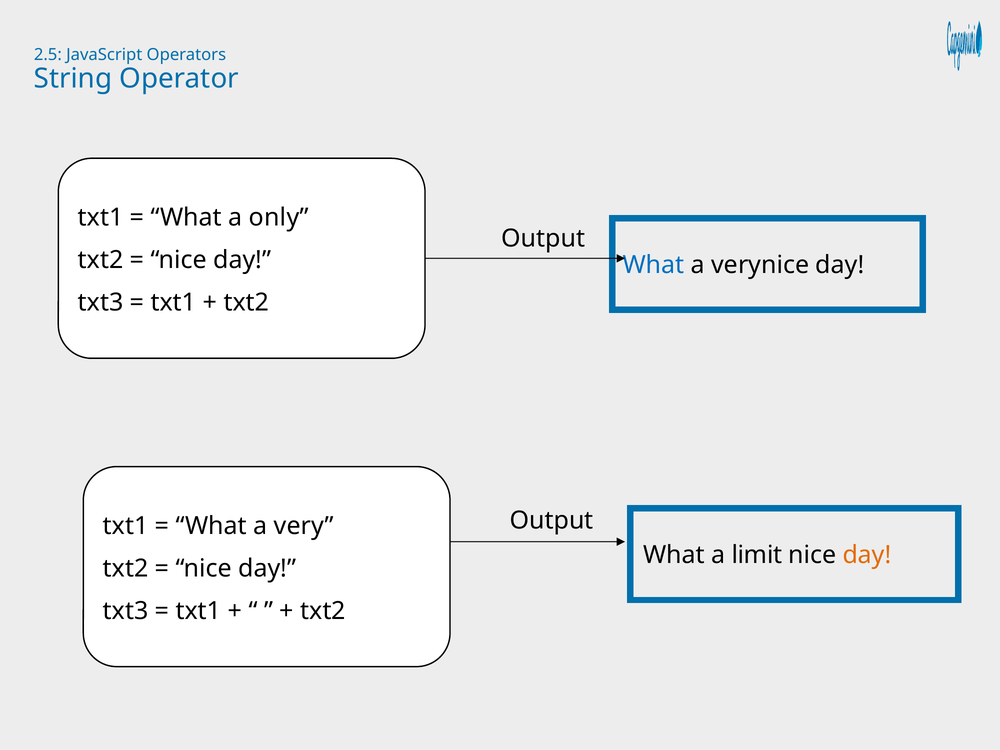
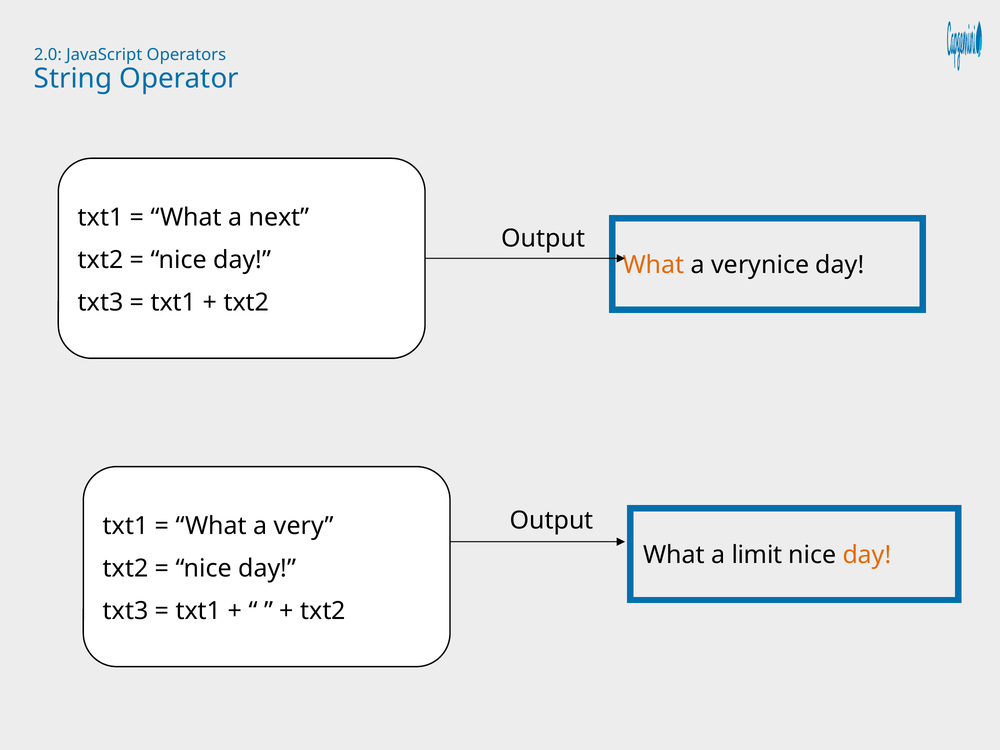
2.5: 2.5 -> 2.0 (48, 55)
only: only -> next (279, 217)
What colour: blue -> orange (653, 265)
